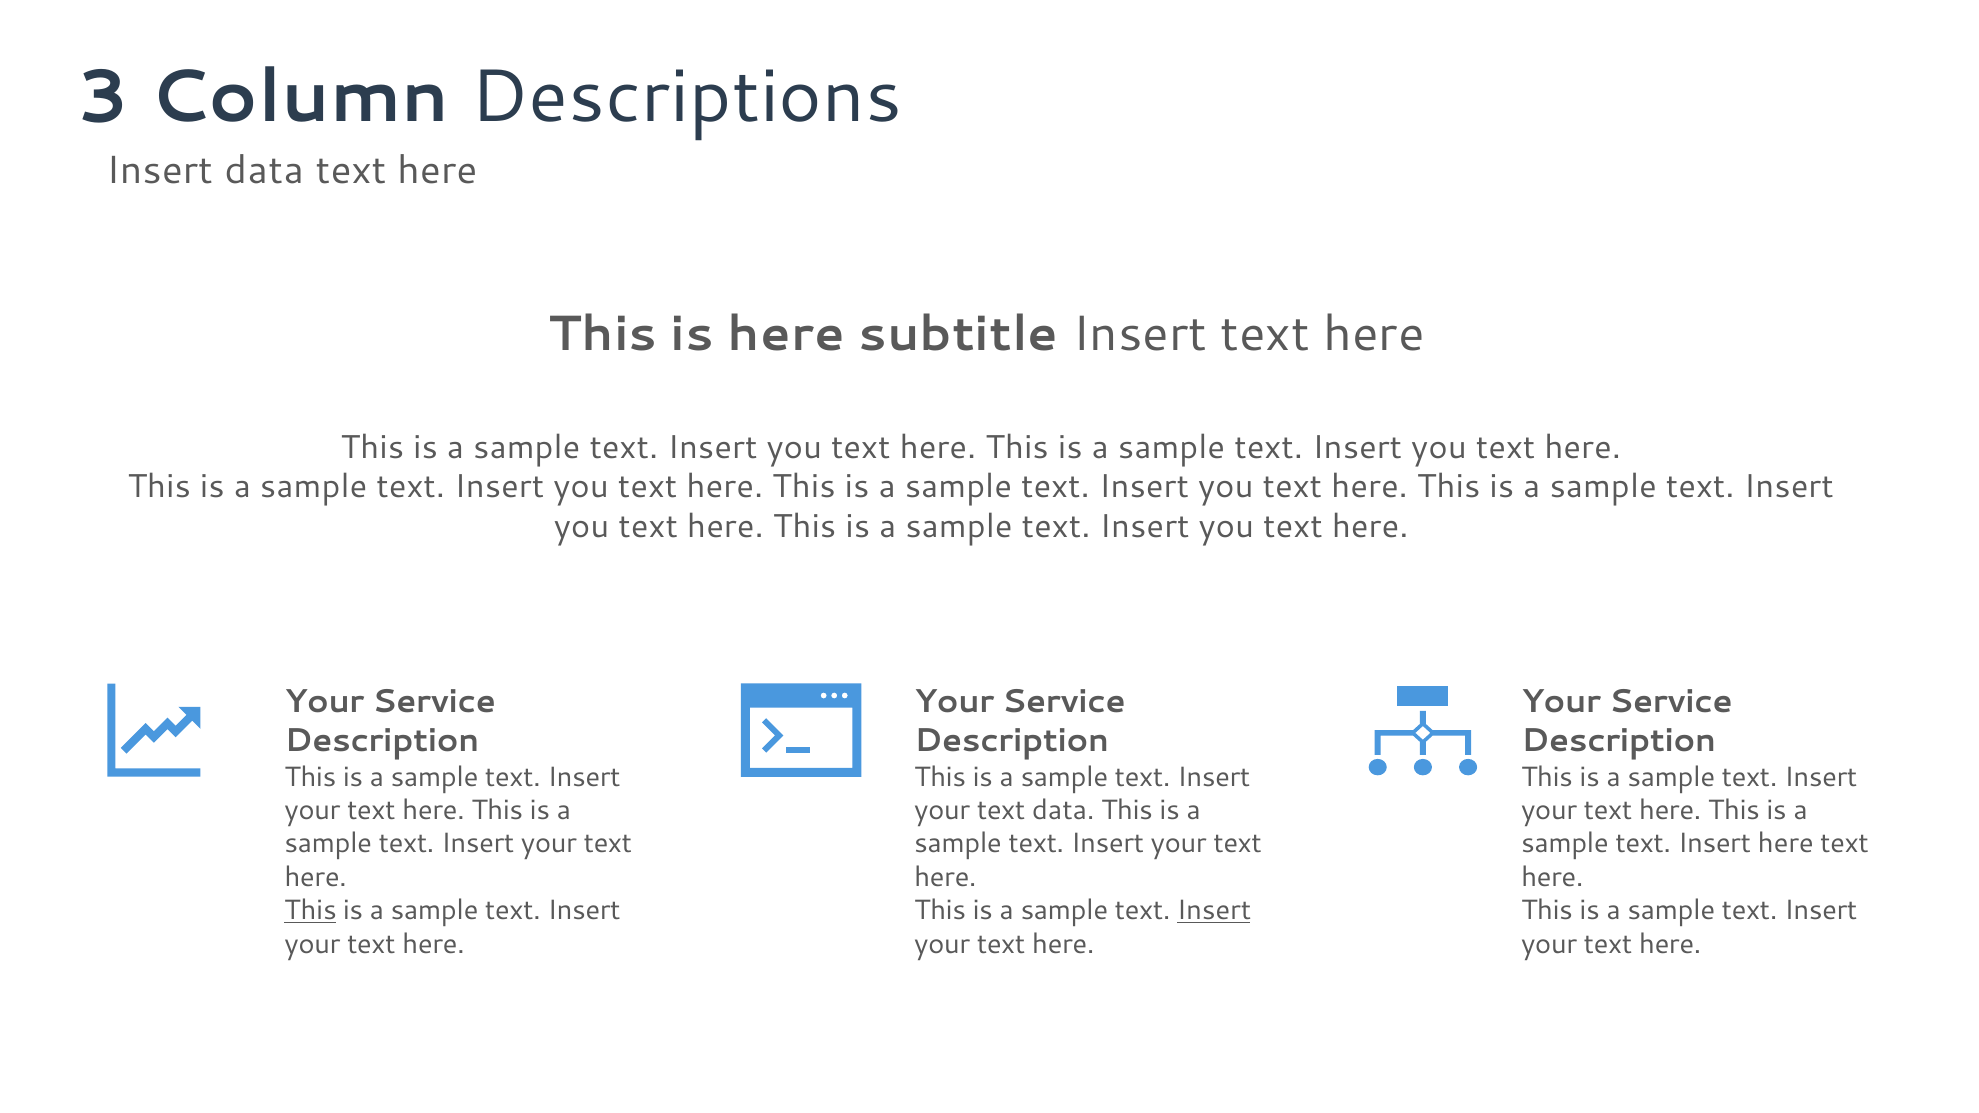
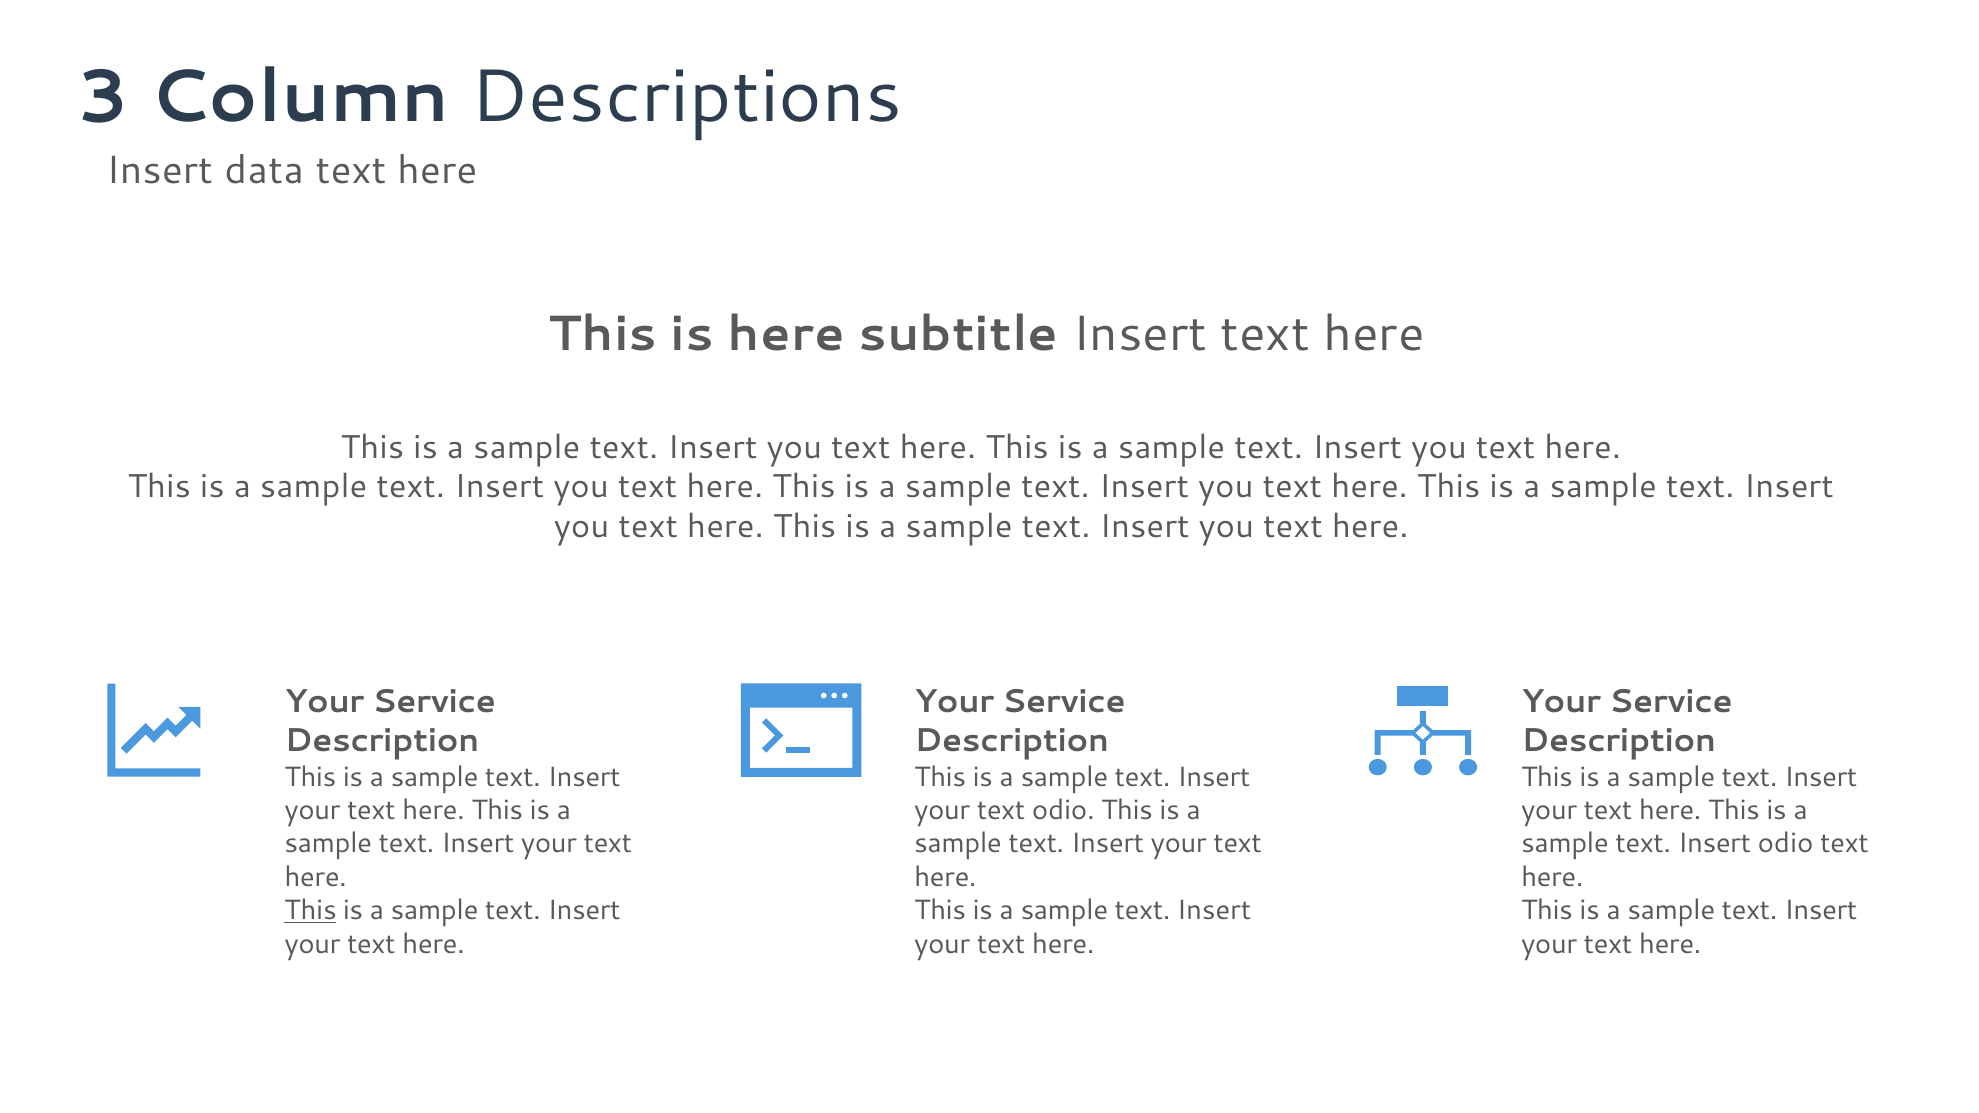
text data: data -> odio (1063, 810)
Insert here: here -> odio (1786, 844)
Insert underline: present -> none (1214, 911)
